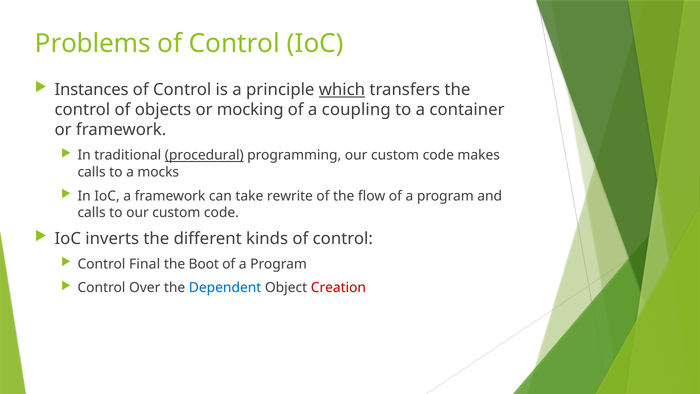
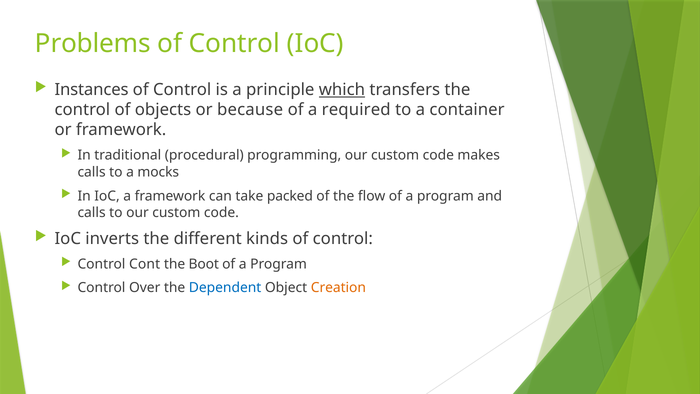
mocking: mocking -> because (250, 110)
coupling: coupling -> required (356, 110)
procedural underline: present -> none (204, 155)
rewrite: rewrite -> packed (290, 196)
Final: Final -> Cont (145, 264)
Creation colour: red -> orange (338, 288)
